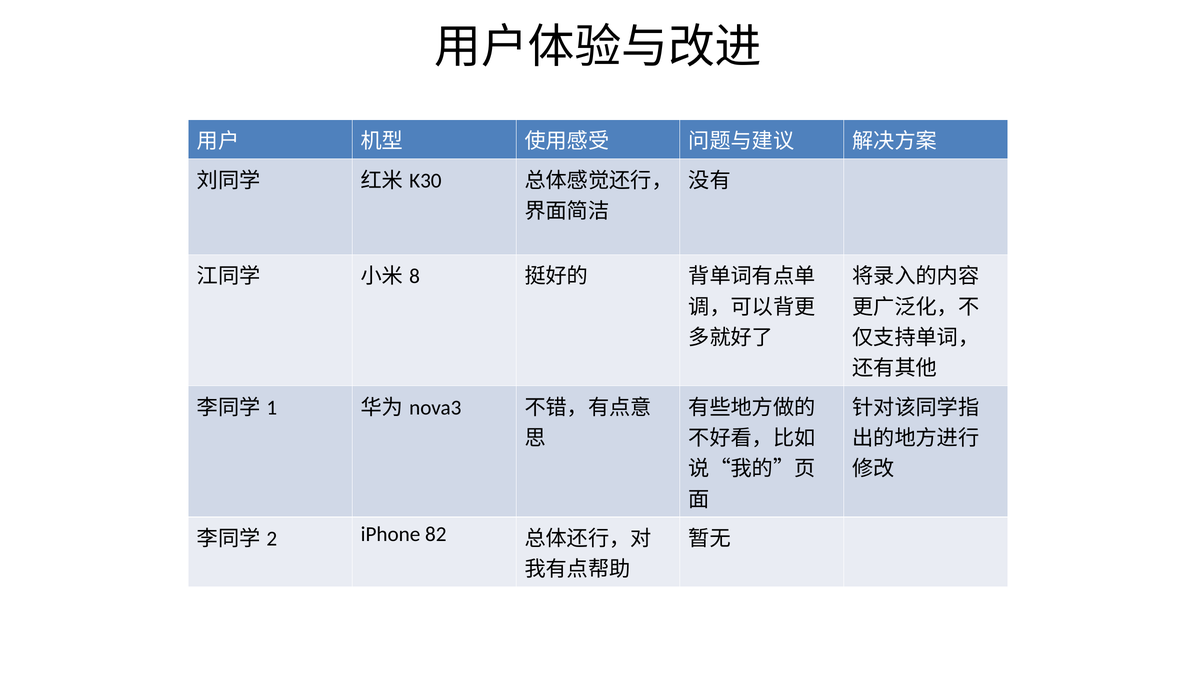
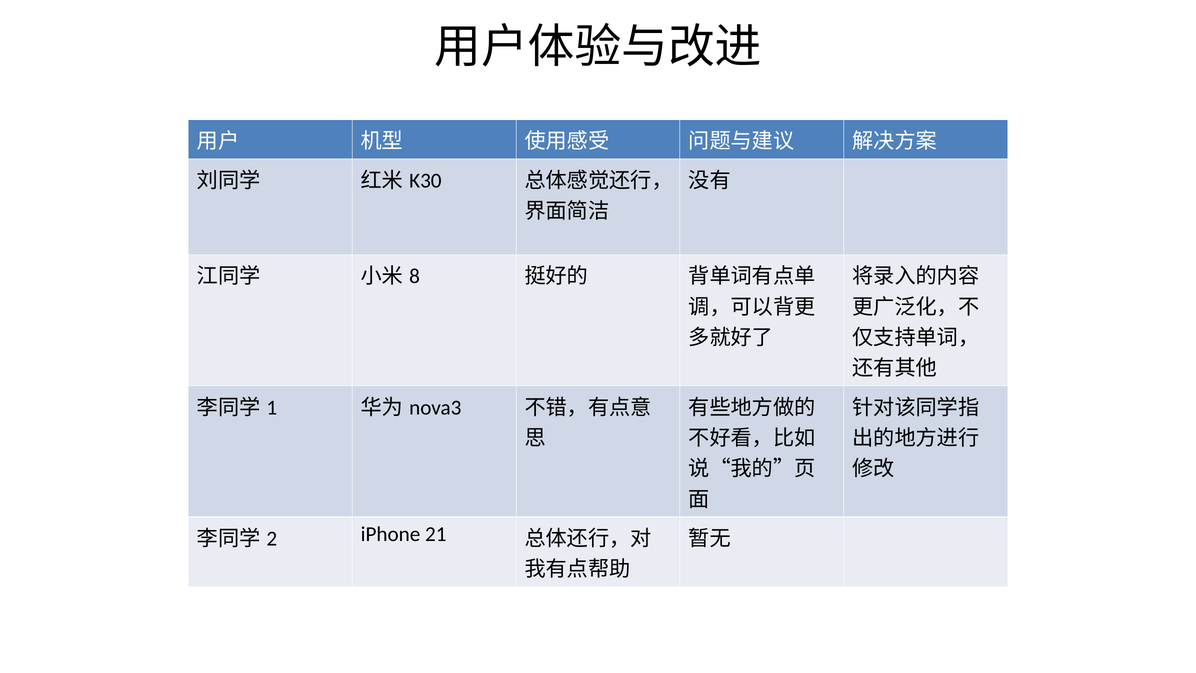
82: 82 -> 21 (436, 534)
